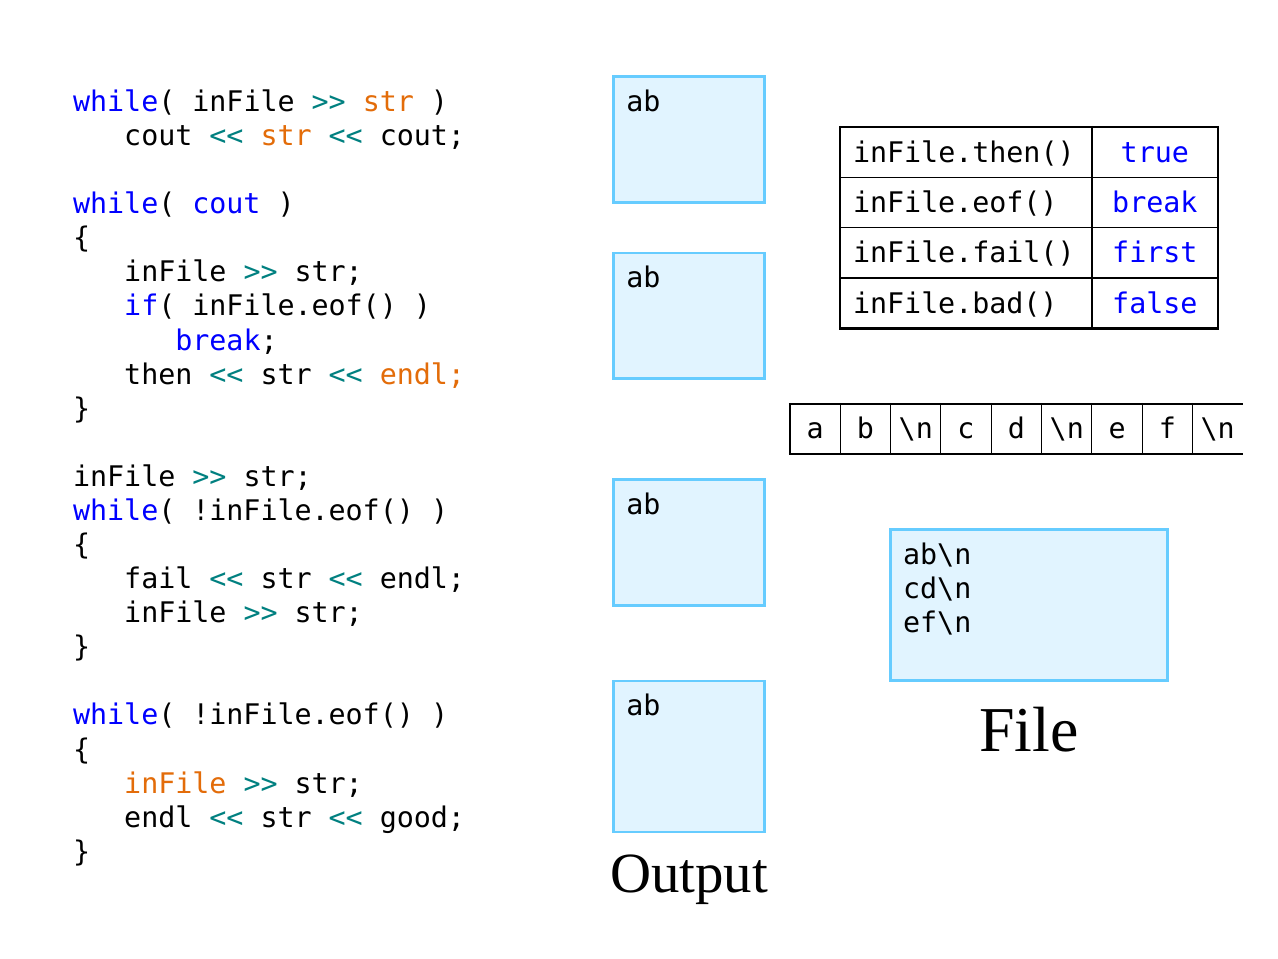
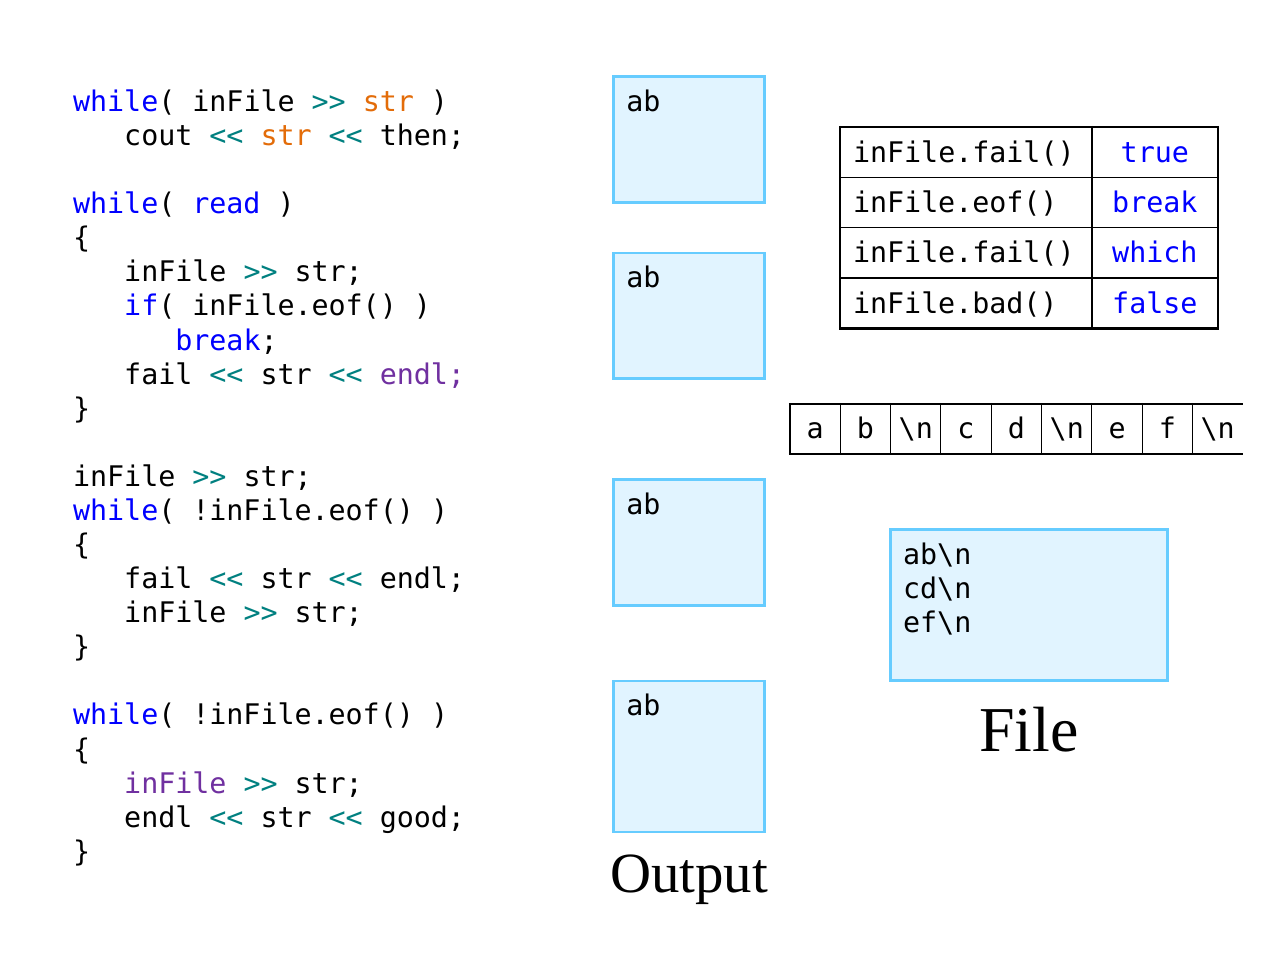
cout: cout -> then (422, 136)
inFile.then(: inFile.then( -> inFile.fail( (964, 153)
while( cout: cout -> read (226, 204)
first: first -> which (1155, 253)
then: then -> fail (158, 375)
endl colour: orange -> purple (422, 375)
inFile colour: orange -> purple (175, 783)
